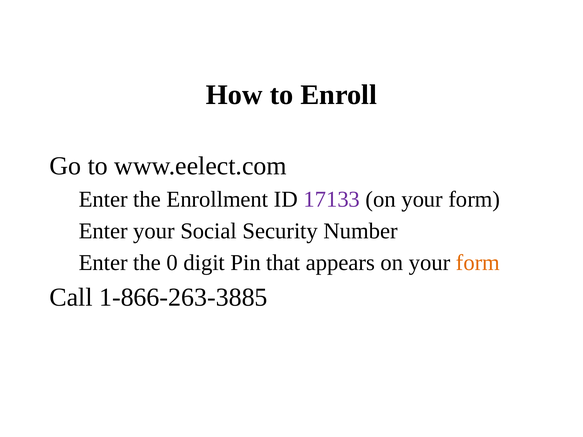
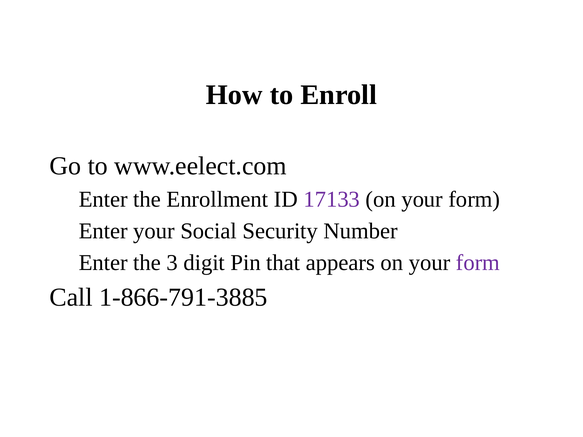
0: 0 -> 3 (172, 263)
form colour: orange -> purple (478, 263)
1-866-263-3885: 1-866-263-3885 -> 1-866-791-3885 (183, 297)
